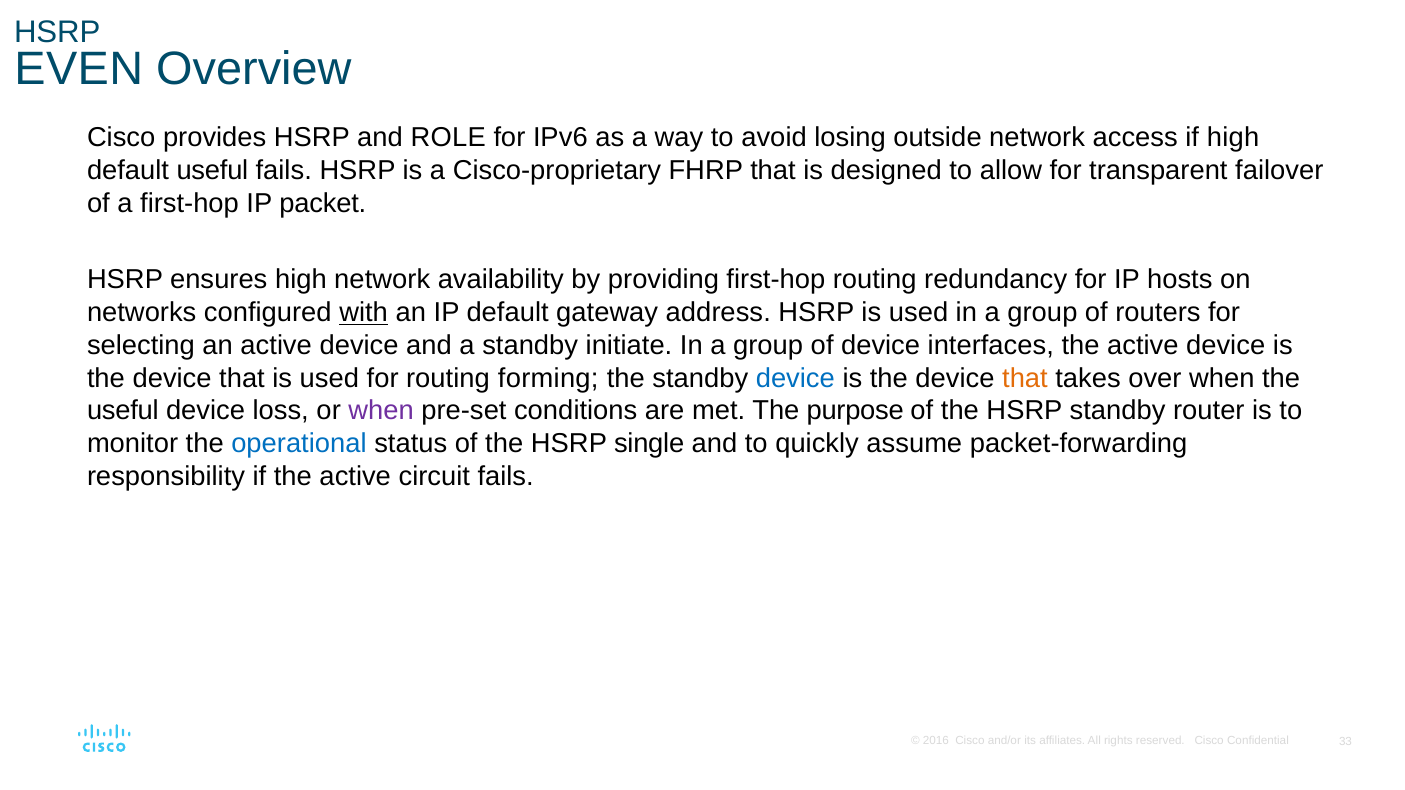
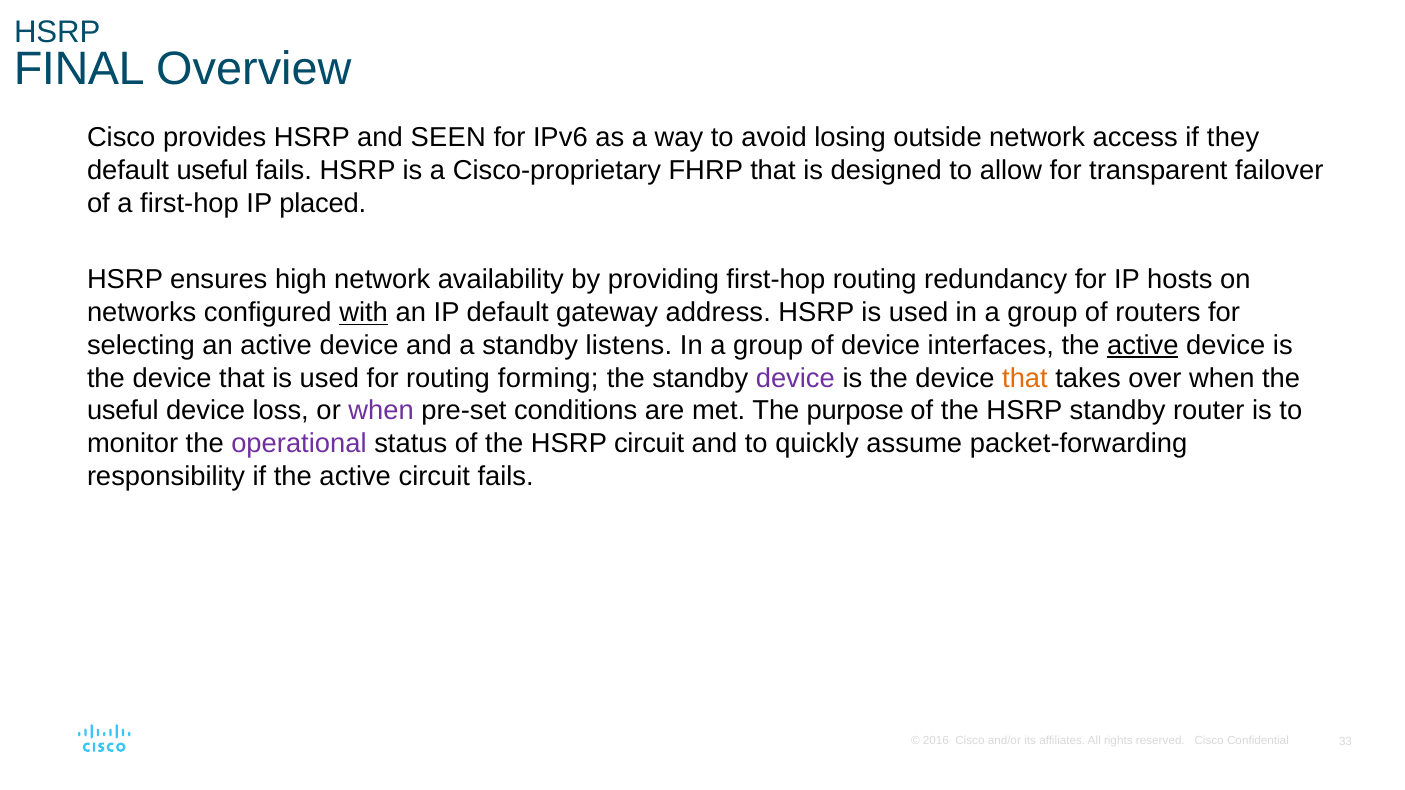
EVEN: EVEN -> FINAL (79, 69)
ROLE: ROLE -> SEEN (448, 138)
if high: high -> they (1233, 138)
packet: packet -> placed (323, 203)
initiate: initiate -> listens (629, 346)
active underline: none -> present (1143, 346)
device colour: blue -> purple (795, 378)
operational colour: blue -> purple (299, 444)
HSRP single: single -> circuit (649, 444)
